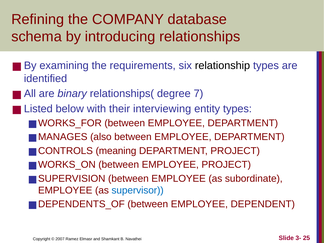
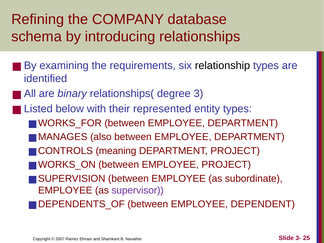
7: 7 -> 3 (198, 94)
interviewing: interviewing -> represented (162, 109)
supervisor colour: blue -> purple (138, 190)
